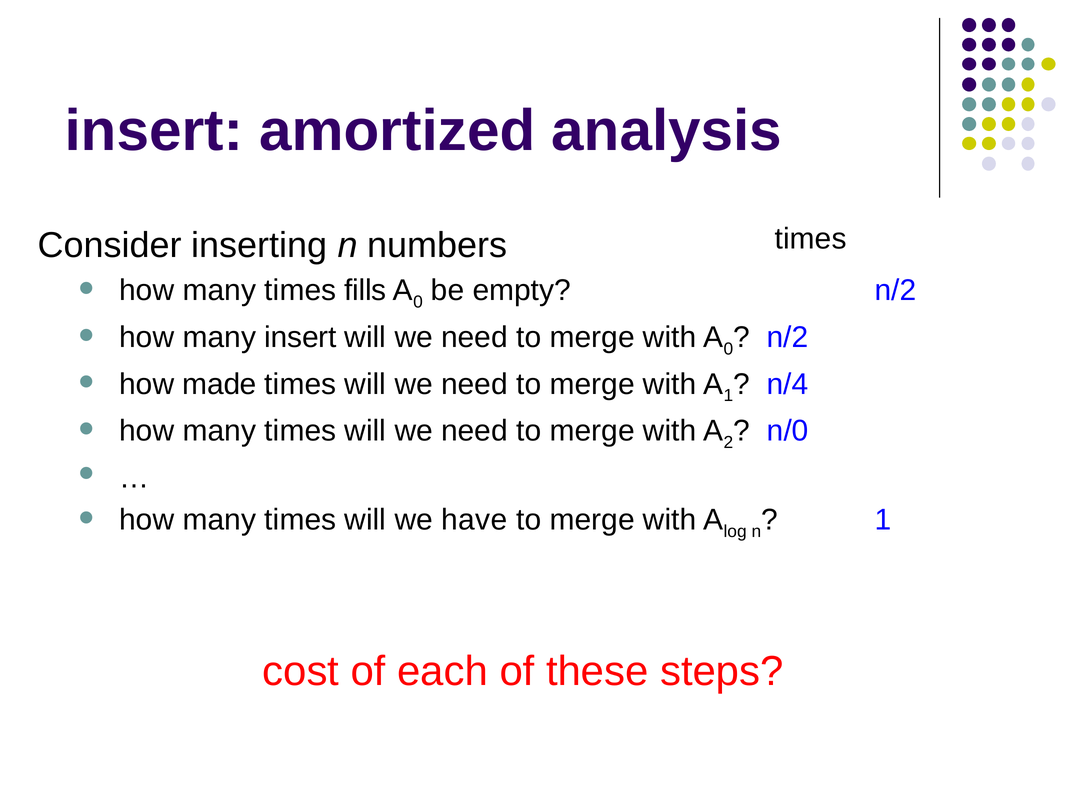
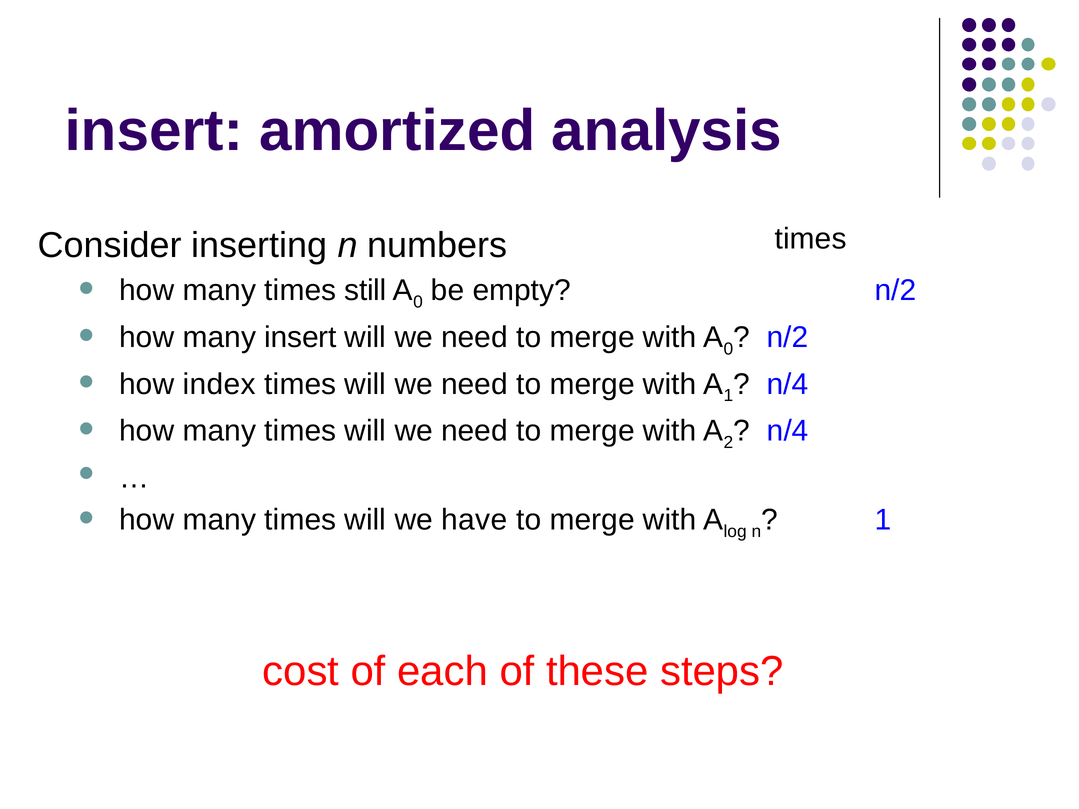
fills: fills -> still (365, 290)
made: made -> index (219, 384)
n/0: n/0 -> n/4 (788, 431)
